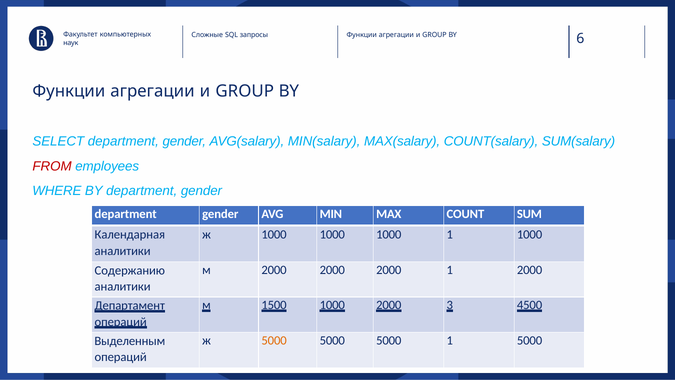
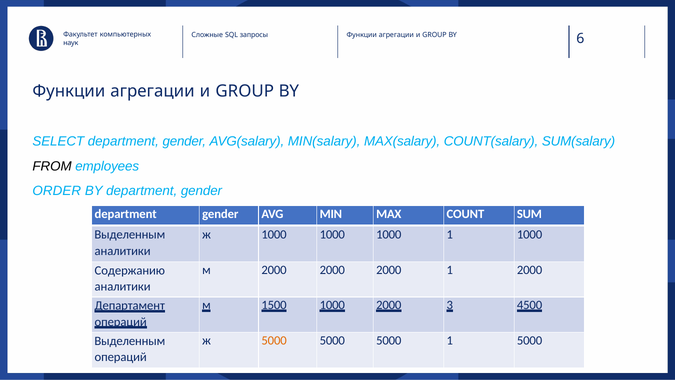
FROM colour: red -> black (52, 166)
WHERE: WHERE -> ORDER (57, 191)
Календарная: Календарная -> Выделенным (130, 234)
